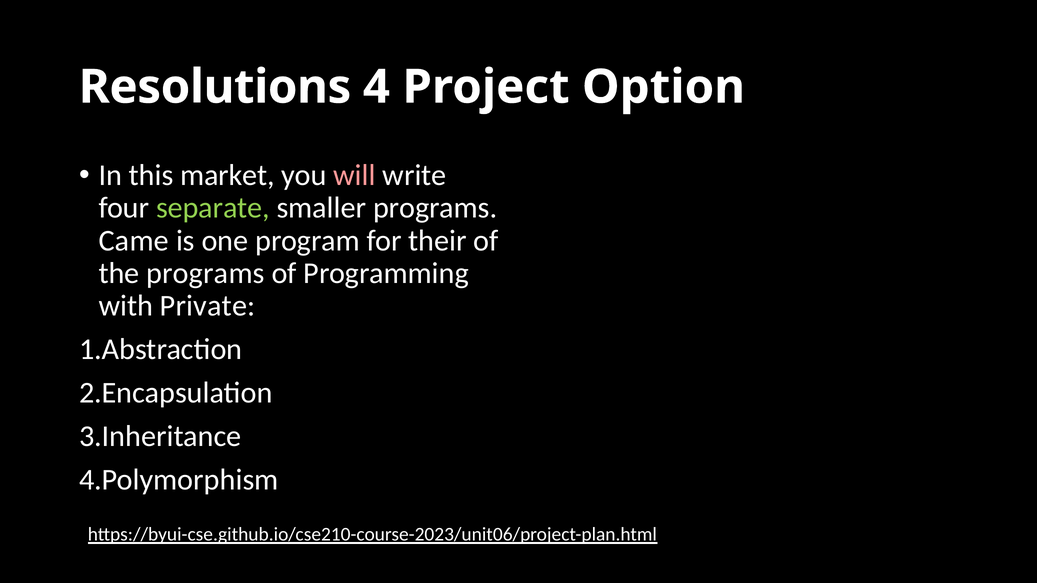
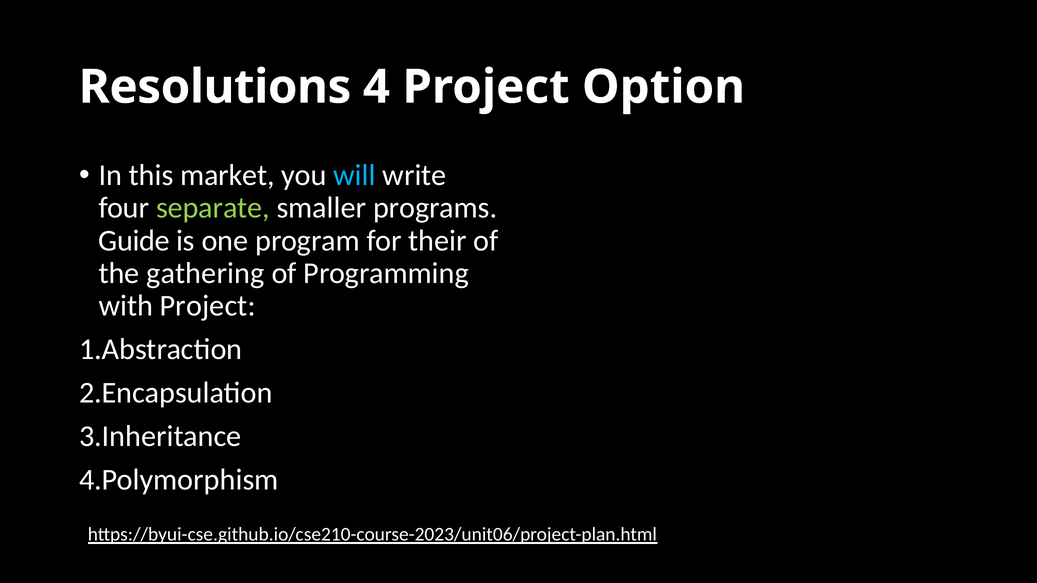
will colour: pink -> light blue (355, 175)
Came: Came -> Guide (134, 241)
the programs: programs -> gathering (205, 273)
with Private: Private -> Project (208, 306)
